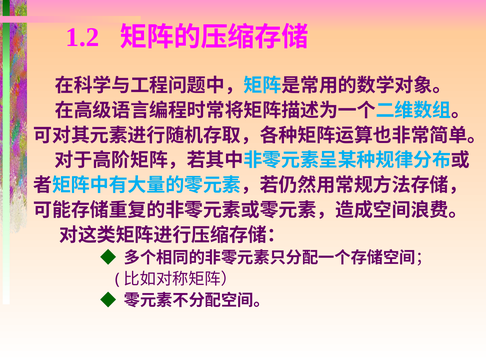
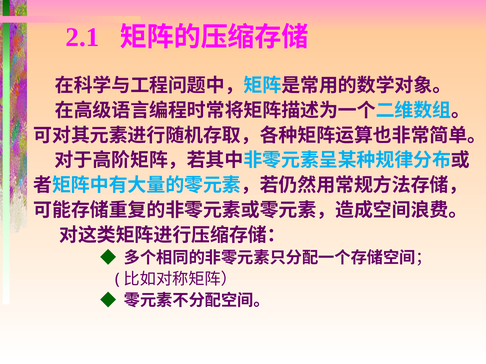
1.2: 1.2 -> 2.1 (82, 37)
